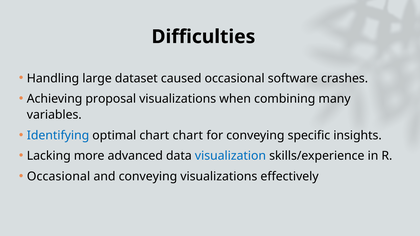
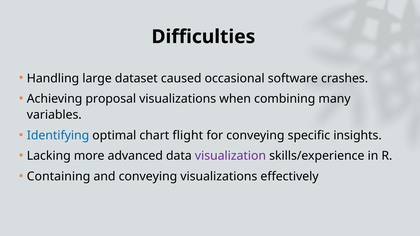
chart chart: chart -> flight (188, 136)
visualization colour: blue -> purple (230, 156)
Occasional: Occasional -> Containing (59, 177)
